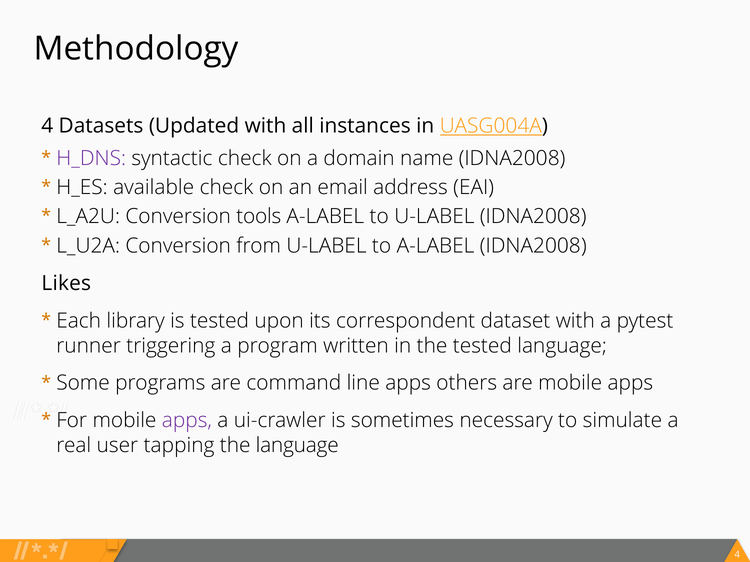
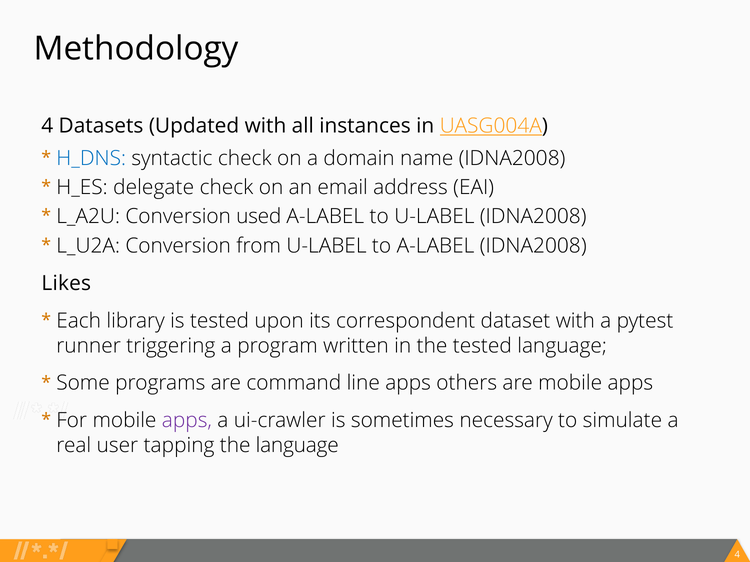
H_DNS colour: purple -> blue (91, 158)
available: available -> delegate (154, 188)
tools: tools -> used (259, 217)
